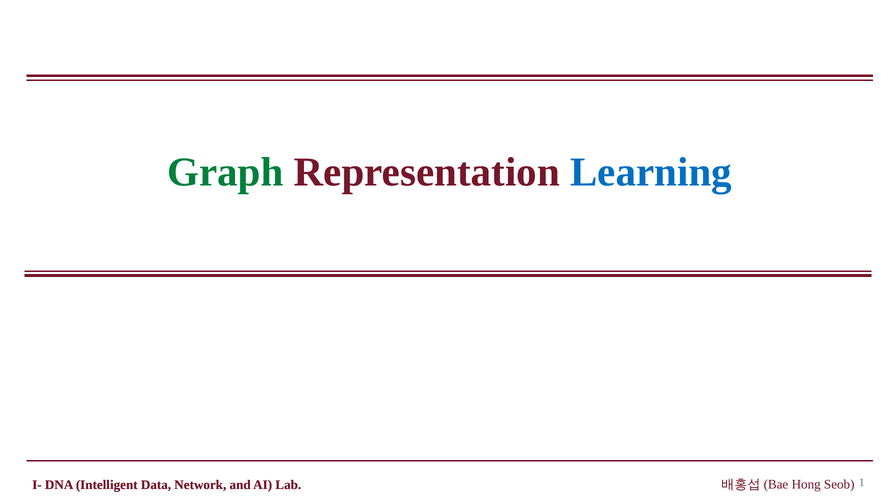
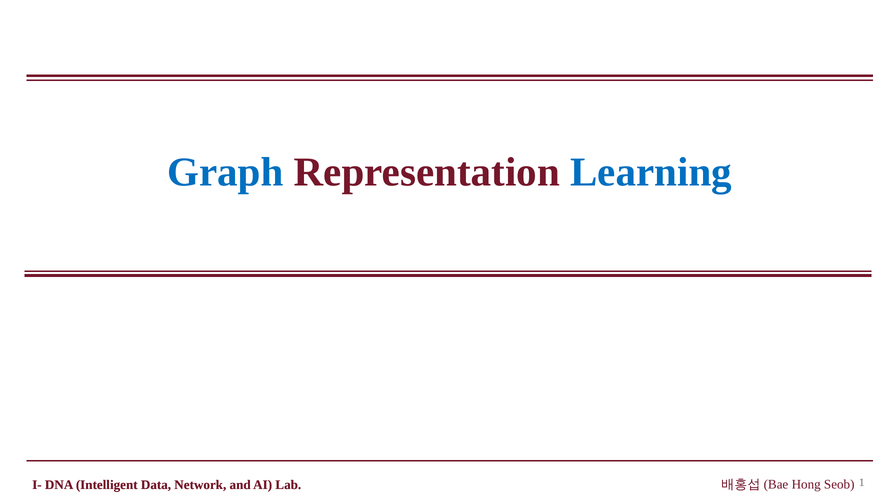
Graph colour: green -> blue (225, 172)
